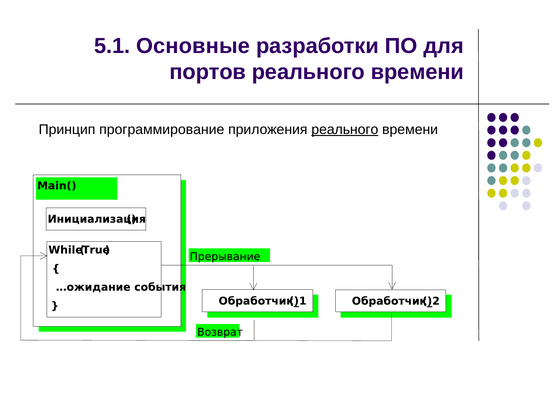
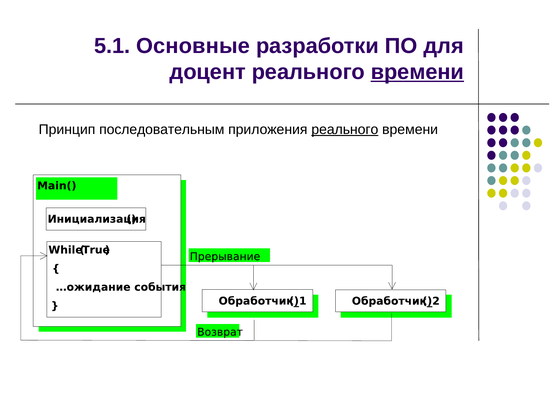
портов: портов -> доцент (208, 72)
времени underline: none -> present (417, 72)
программирование: программирование -> последовательным (162, 130)
